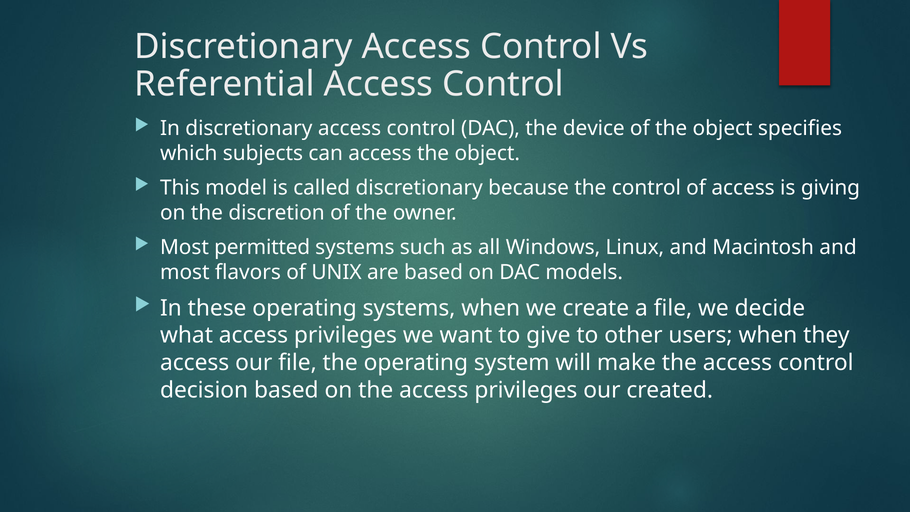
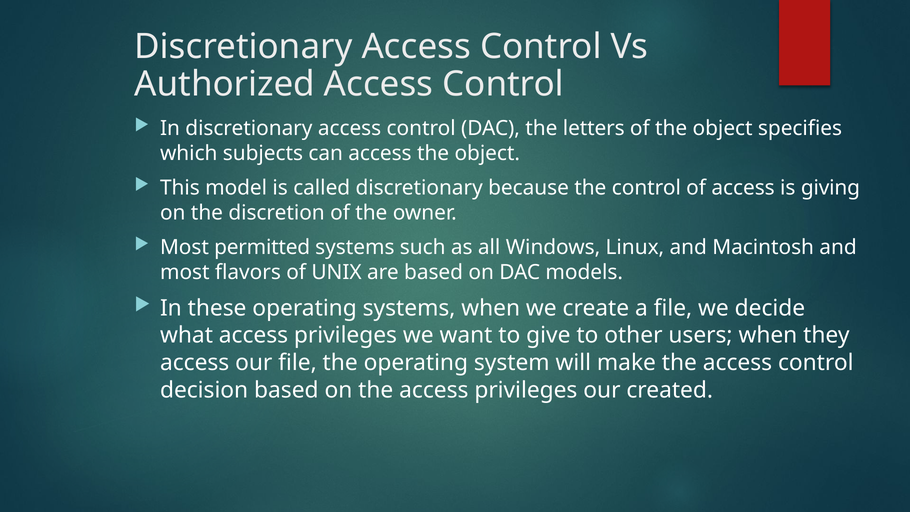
Referential: Referential -> Authorized (225, 84)
device: device -> letters (594, 128)
